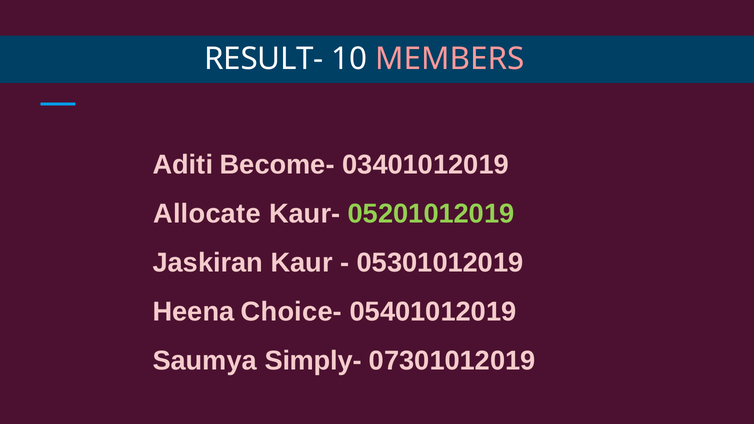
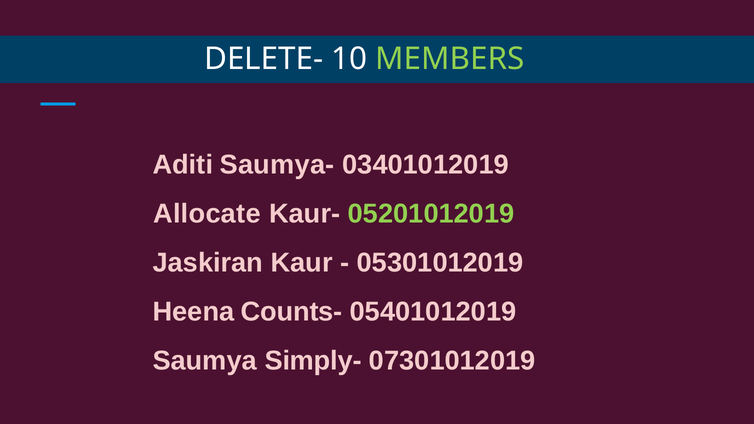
RESULT-: RESULT- -> DELETE- (264, 59)
MEMBERS colour: pink -> light green (450, 59)
Become-: Become- -> Saumya- (277, 165)
Choice-: Choice- -> Counts- (292, 312)
